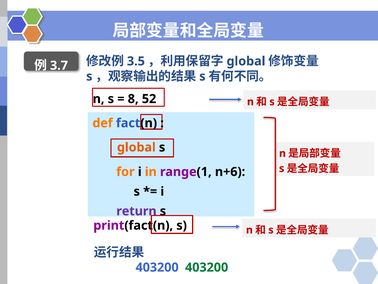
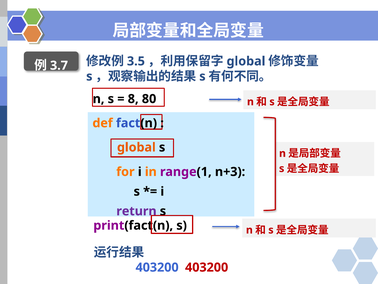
52: 52 -> 80 (149, 99)
n+6: n+6 -> n+3 (230, 172)
403200 colour: green -> red (207, 267)
